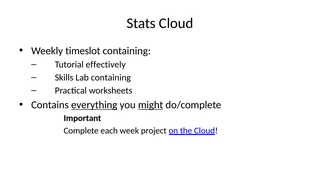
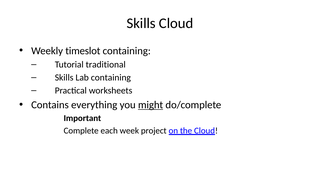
Stats: Stats -> Skills (141, 23)
effectively: effectively -> traditional (106, 65)
everything underline: present -> none (94, 105)
